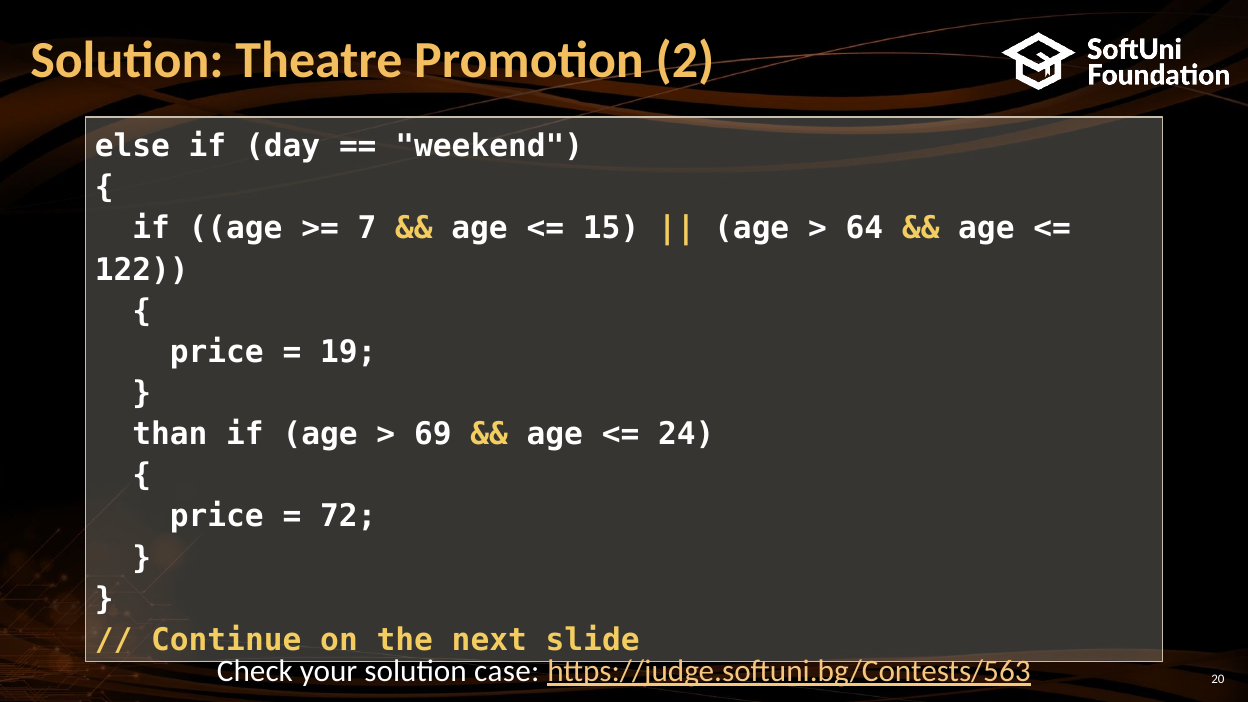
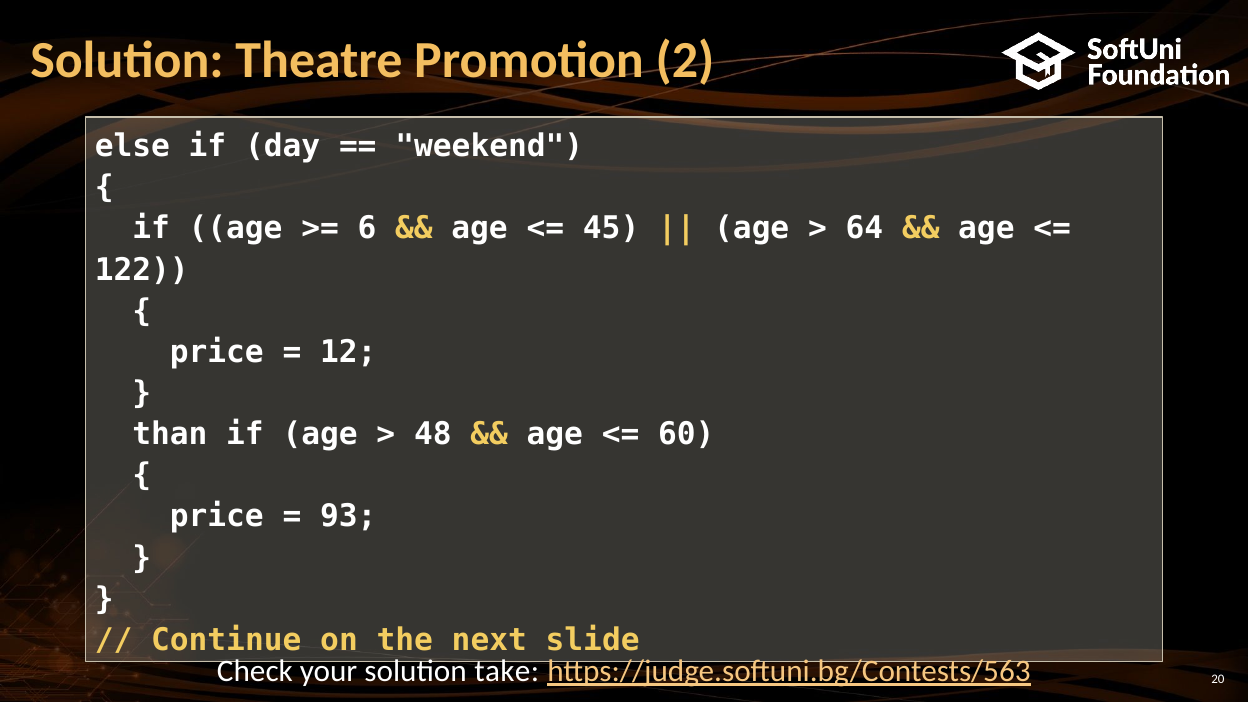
7: 7 -> 6 (367, 229)
15: 15 -> 45 (611, 229)
19: 19 -> 12 (348, 352)
69: 69 -> 48 (433, 434)
24: 24 -> 60 (686, 434)
72: 72 -> 93 (348, 517)
case: case -> take (507, 671)
